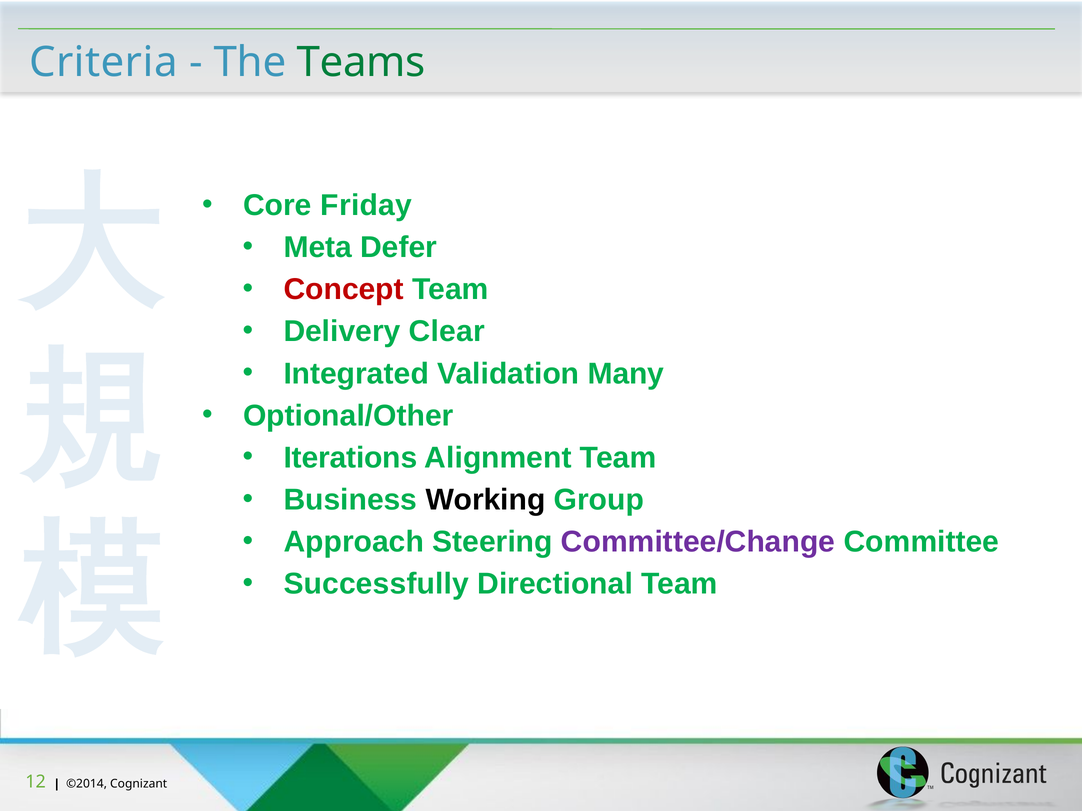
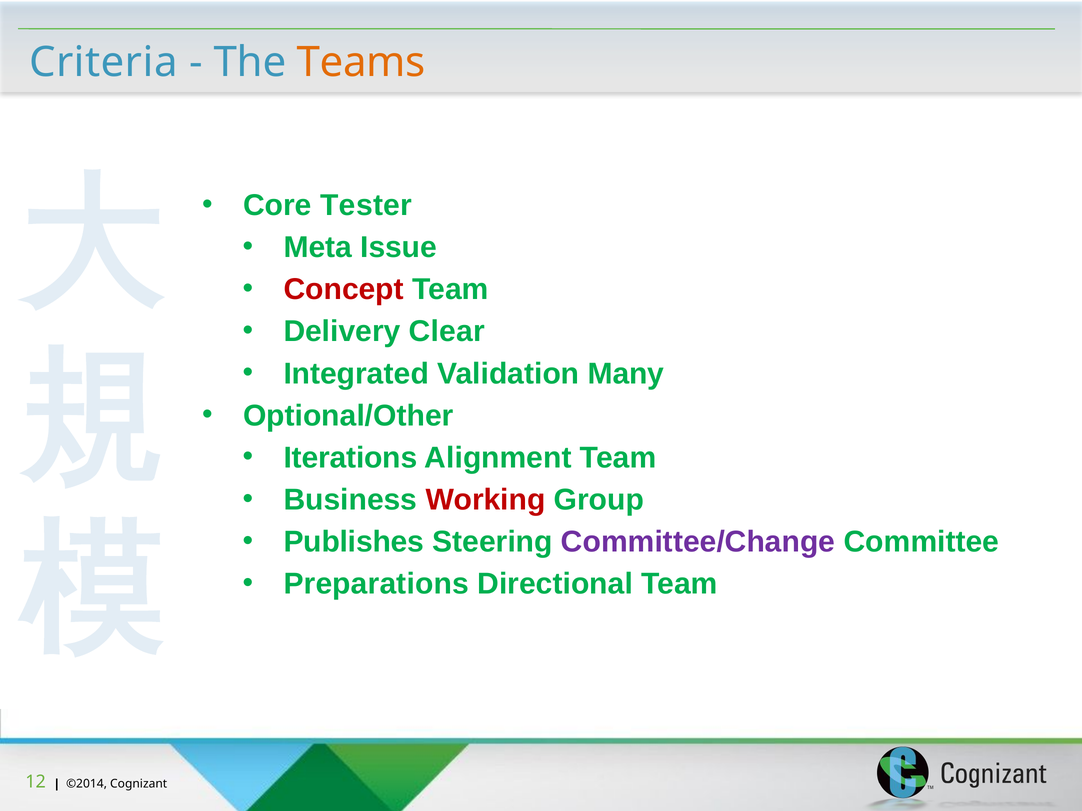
Teams colour: green -> orange (361, 62)
Friday: Friday -> Tester (366, 205)
Defer: Defer -> Issue (399, 248)
Working colour: black -> red (485, 500)
Approach: Approach -> Publishes (354, 542)
Successfully: Successfully -> Preparations (376, 584)
